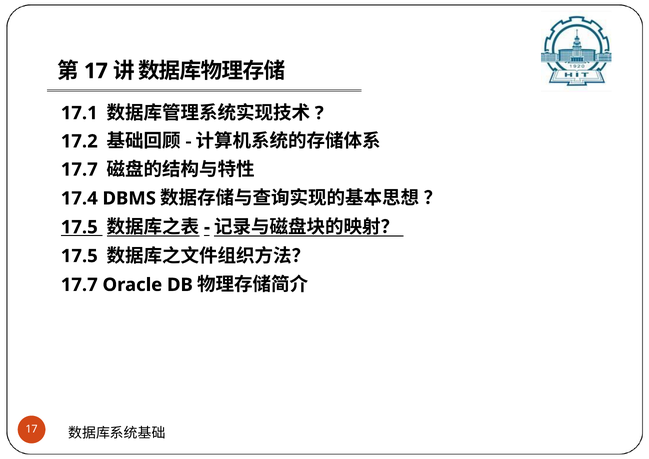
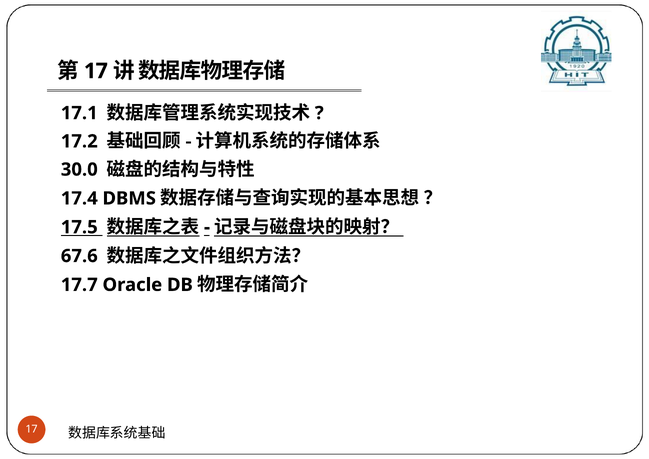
17.7: 17.7 -> 30.0 (79, 170)
17.5: 17.5 -> 67.6 (79, 256)
